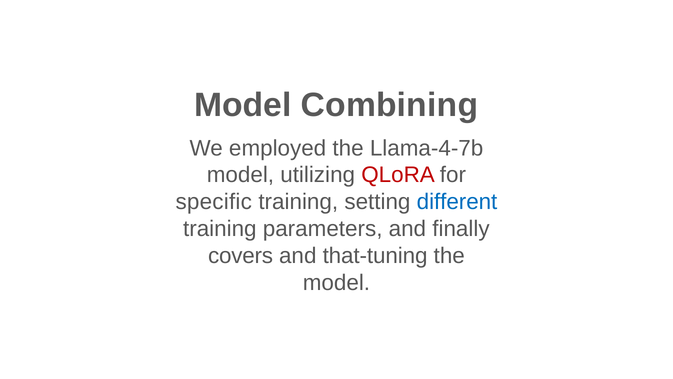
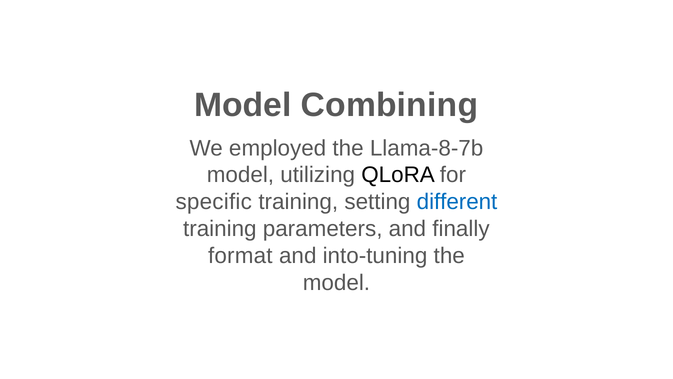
Llama-4-7b: Llama-4-7b -> Llama-8-7b (427, 148)
QLoRA colour: red -> black (398, 175)
covers: covers -> format (240, 256)
that-tuning: that-tuning -> into-tuning (375, 256)
